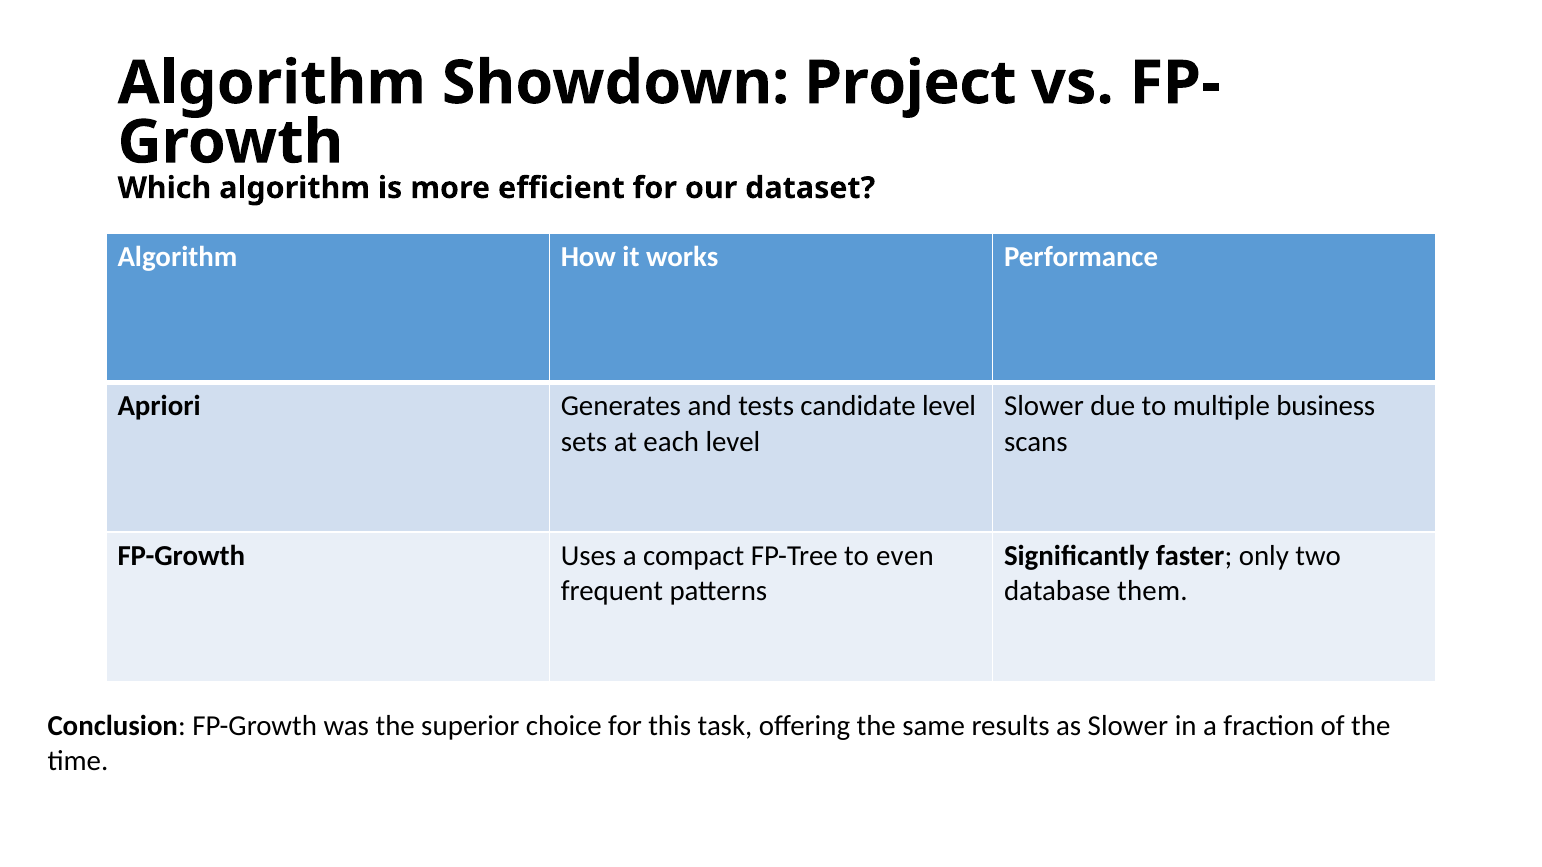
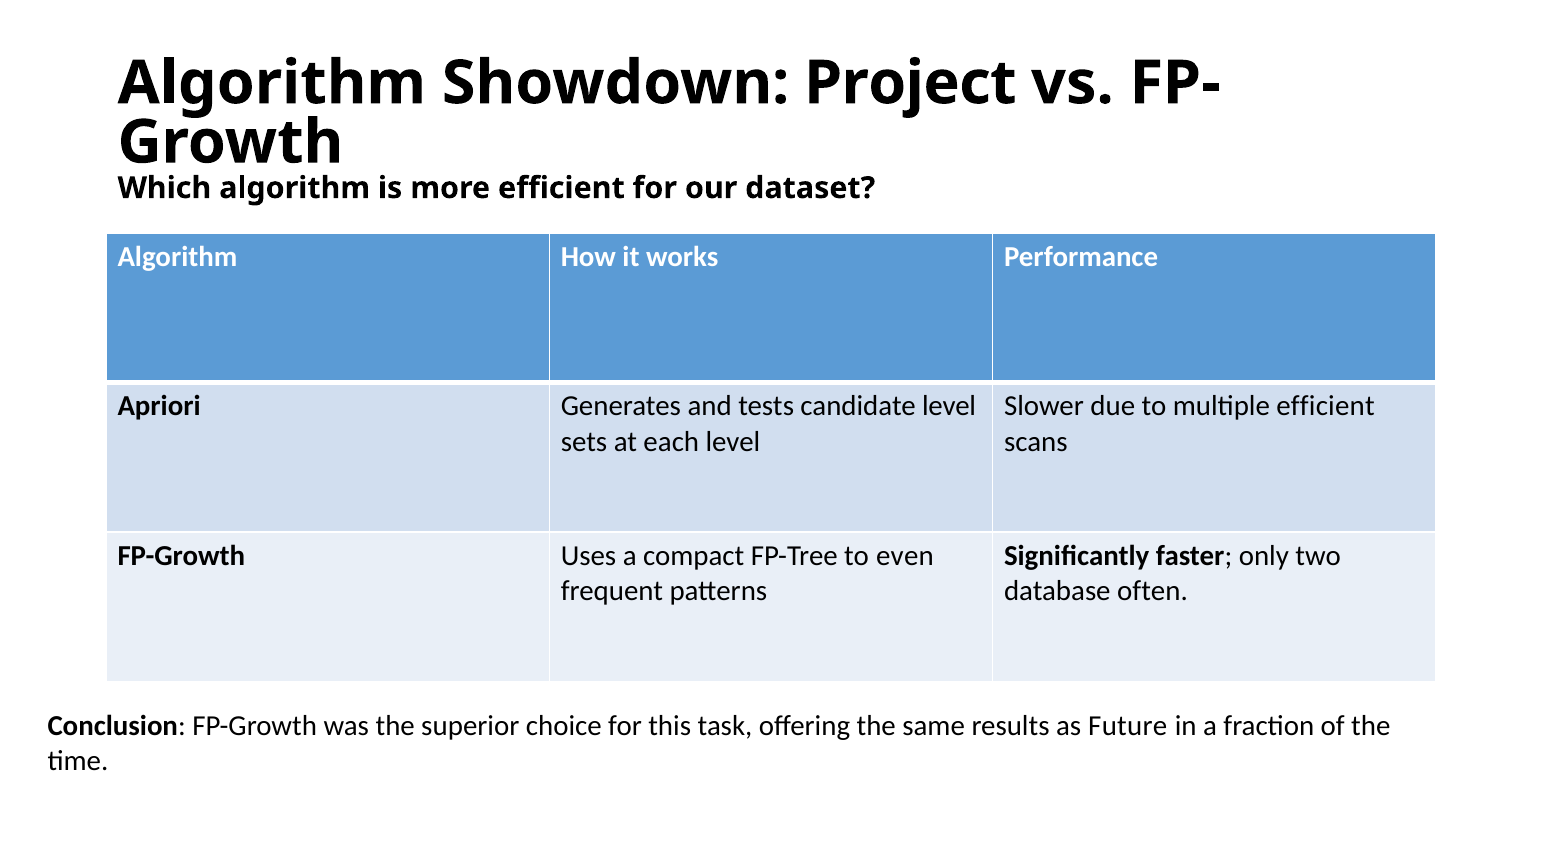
multiple business: business -> efficient (1326, 407)
them: them -> often (1153, 591)
as Slower: Slower -> Future (1128, 726)
